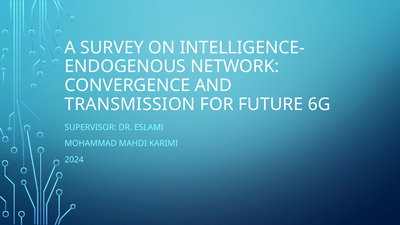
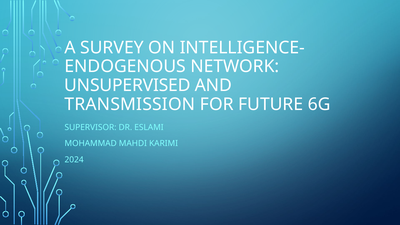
CONVERGENCE: CONVERGENCE -> UNSUPERVISED (127, 85)
